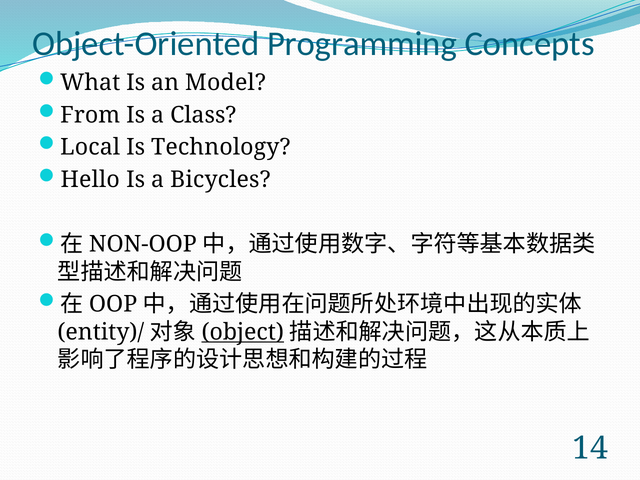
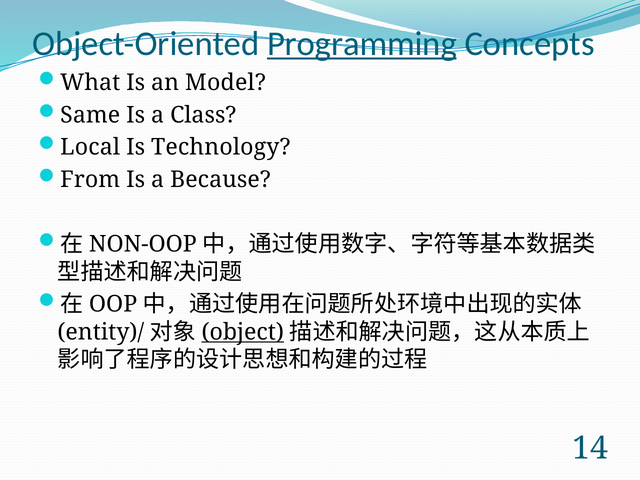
Programming underline: none -> present (362, 44)
From: From -> Same (90, 115)
Hello: Hello -> From (90, 180)
Bicycles: Bicycles -> Because (220, 180)
